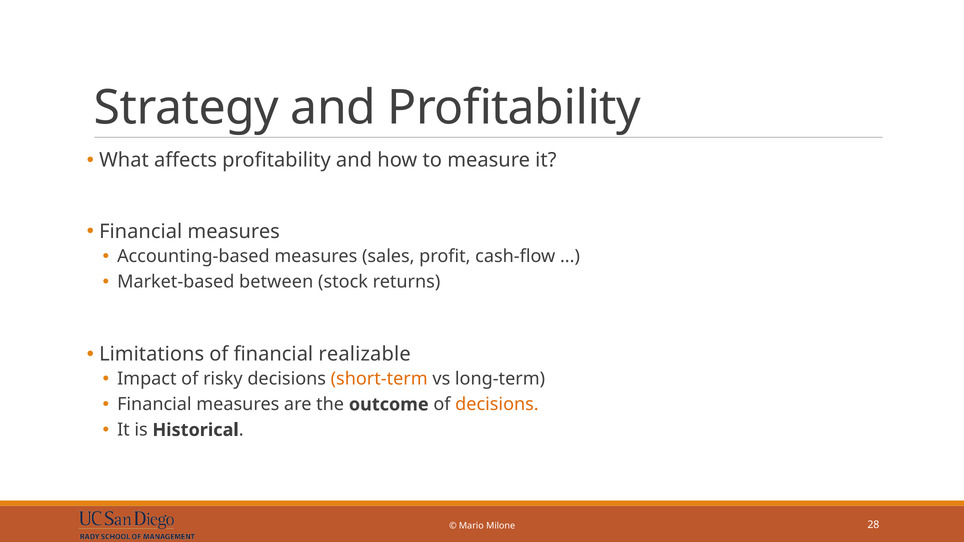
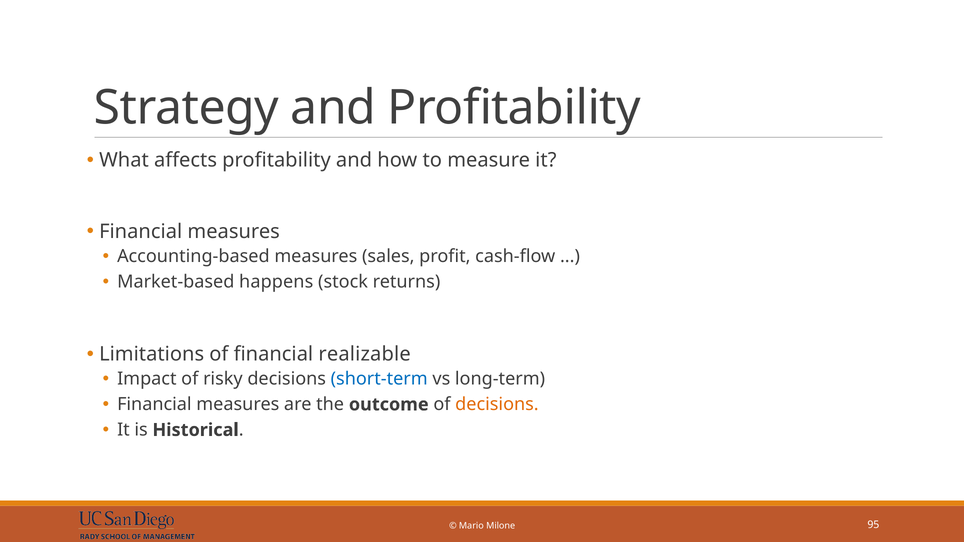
between: between -> happens (276, 282)
short-term colour: orange -> blue (379, 379)
28: 28 -> 95 (873, 525)
